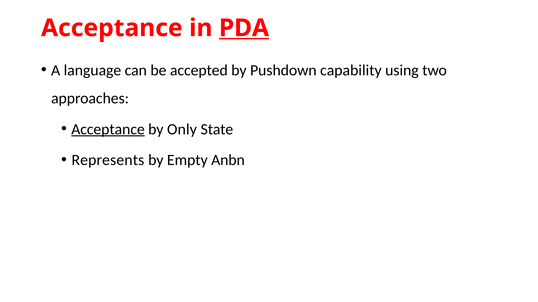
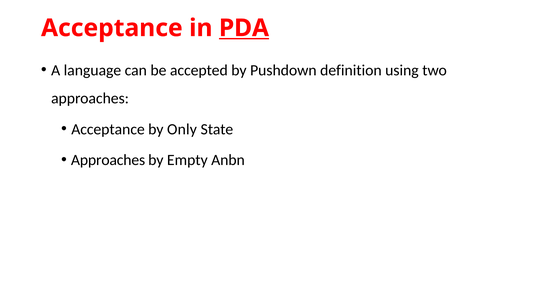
capability: capability -> definition (351, 70)
Acceptance underline: present -> none (108, 129)
Represents: Represents -> Approaches (108, 160)
